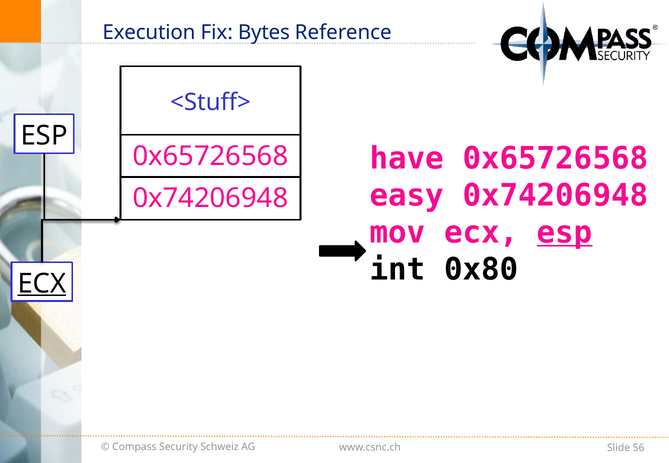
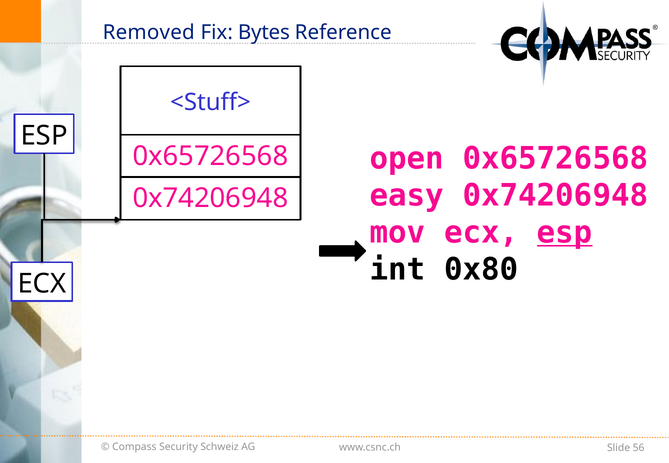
Execution: Execution -> Removed (149, 32)
have: have -> open (407, 159)
ECX underline: present -> none (42, 284)
